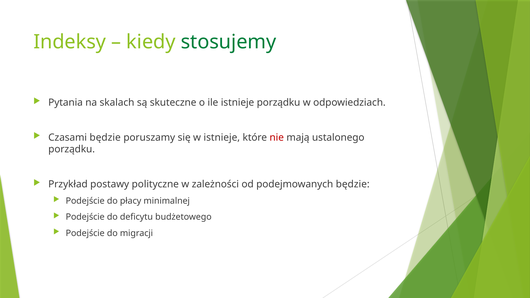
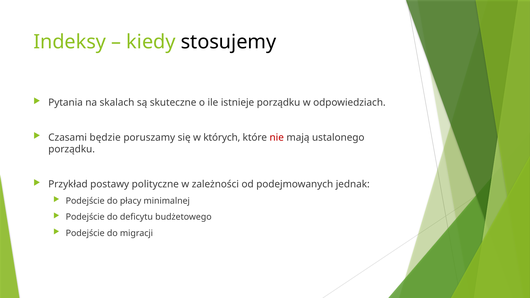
stosujemy colour: green -> black (229, 42)
w istnieje: istnieje -> których (222, 137)
podejmowanych będzie: będzie -> jednak (353, 184)
